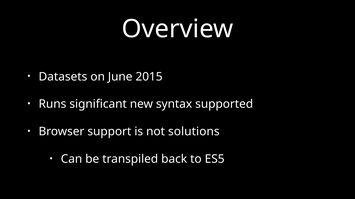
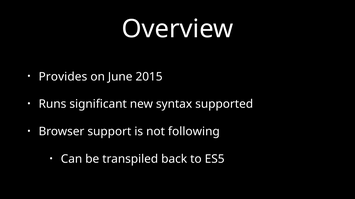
Datasets: Datasets -> Provides (63, 77)
solutions: solutions -> following (194, 132)
